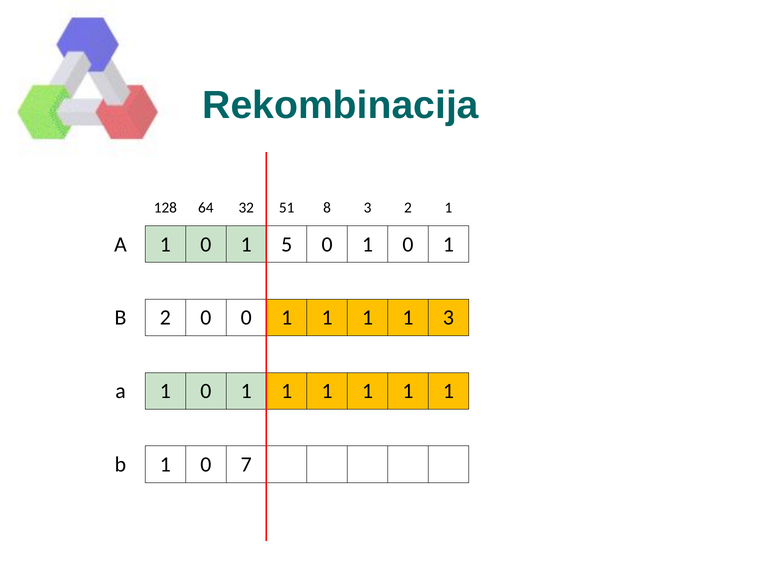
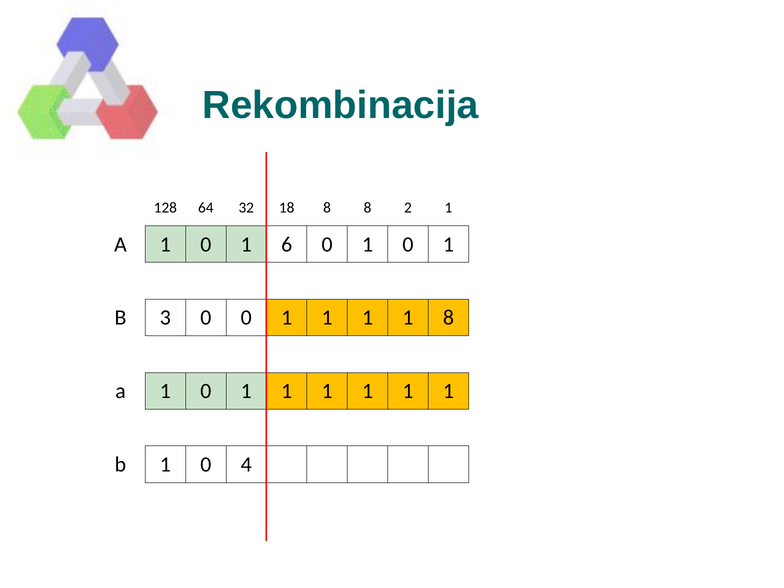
51: 51 -> 18 (287, 208)
8 3: 3 -> 8 (368, 208)
5: 5 -> 6 (287, 244)
B 2: 2 -> 3 (165, 318)
1 3: 3 -> 8 (448, 318)
7: 7 -> 4 (246, 465)
